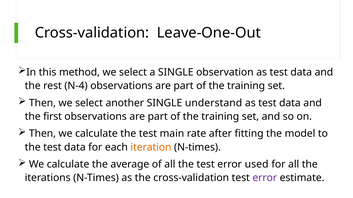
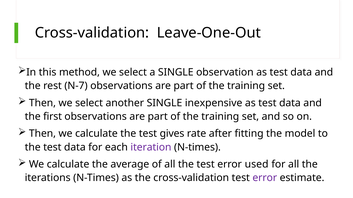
N-4: N-4 -> N-7 (76, 86)
understand: understand -> inexpensive (214, 103)
main: main -> gives (172, 134)
iteration colour: orange -> purple (151, 148)
